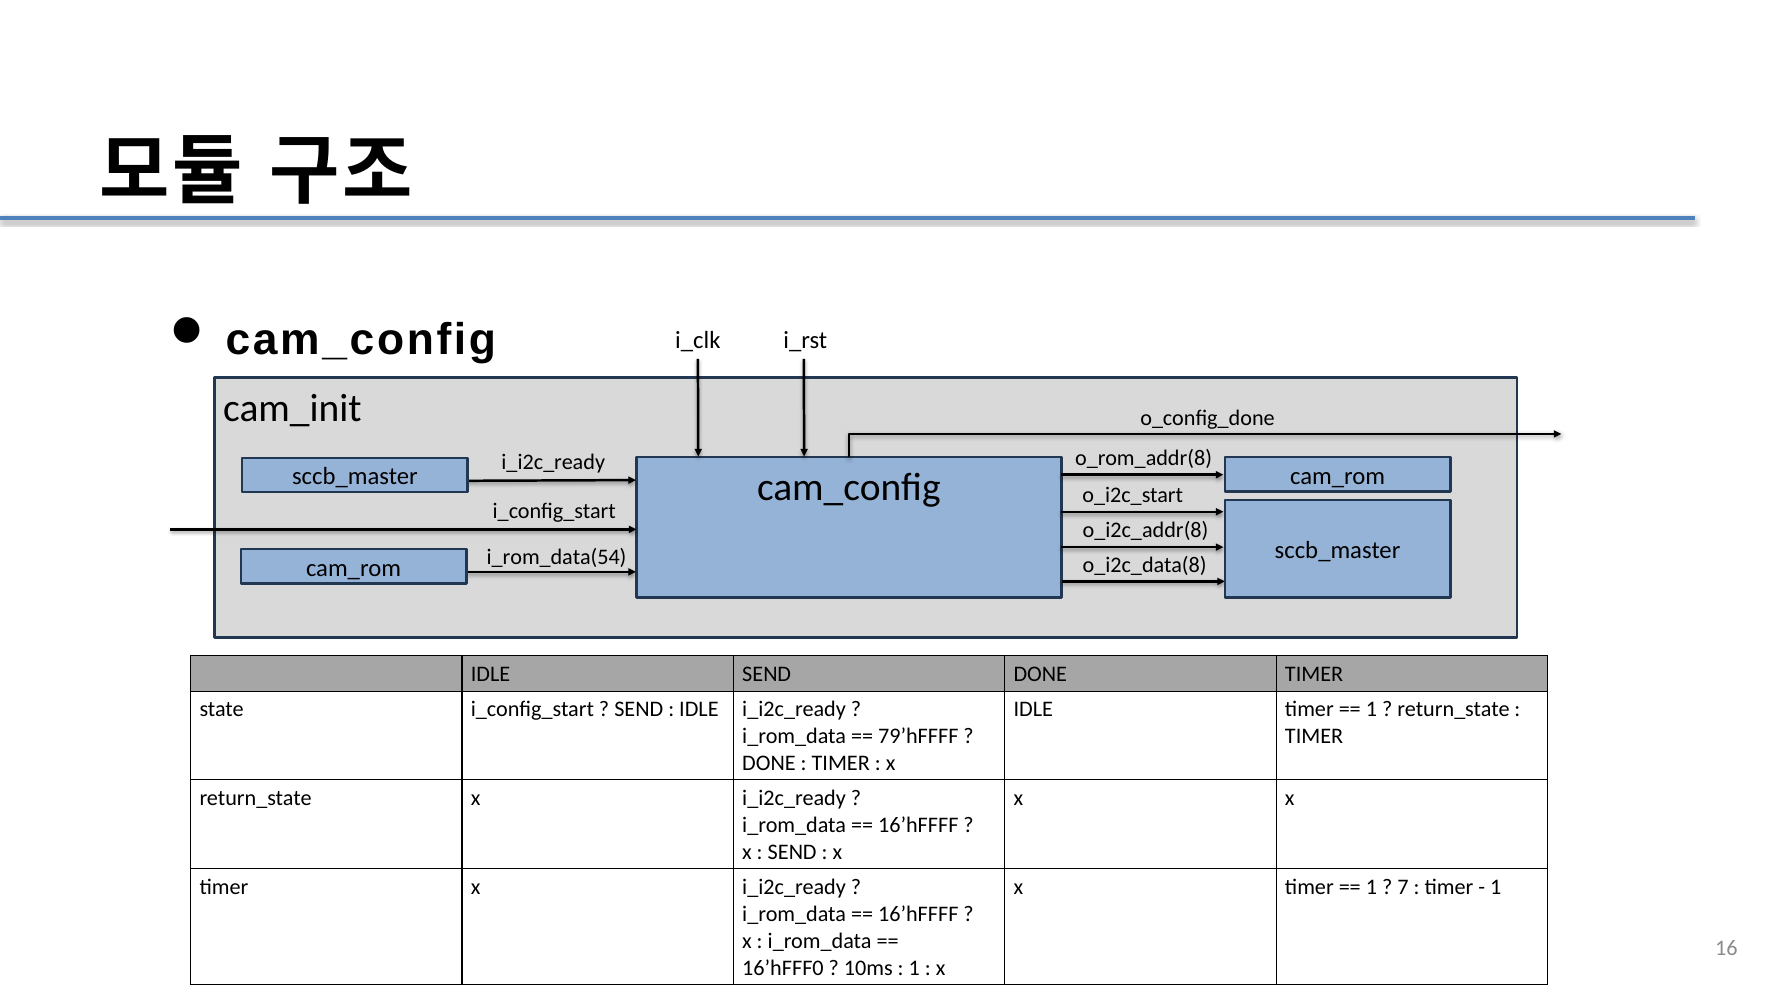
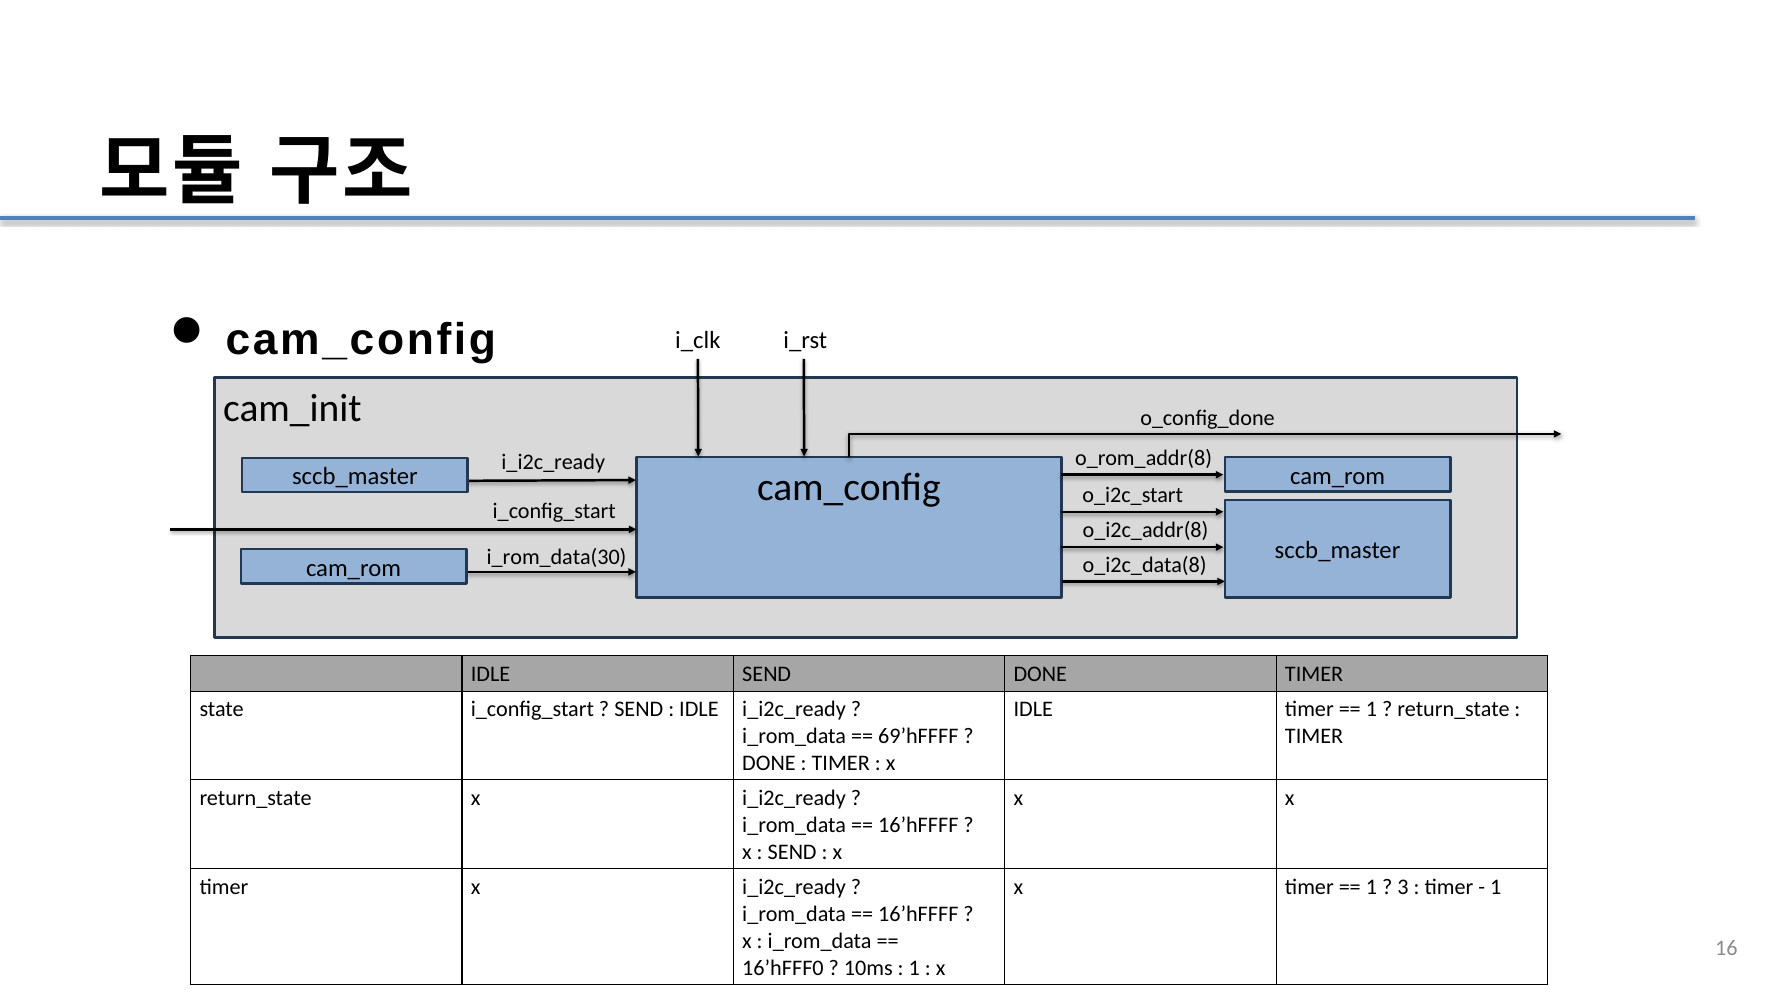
i_rom_data(54: i_rom_data(54 -> i_rom_data(30 (557, 557)
79’hFFFF: 79’hFFFF -> 69’hFFFF (918, 736)
7: 7 -> 3 (1403, 887)
